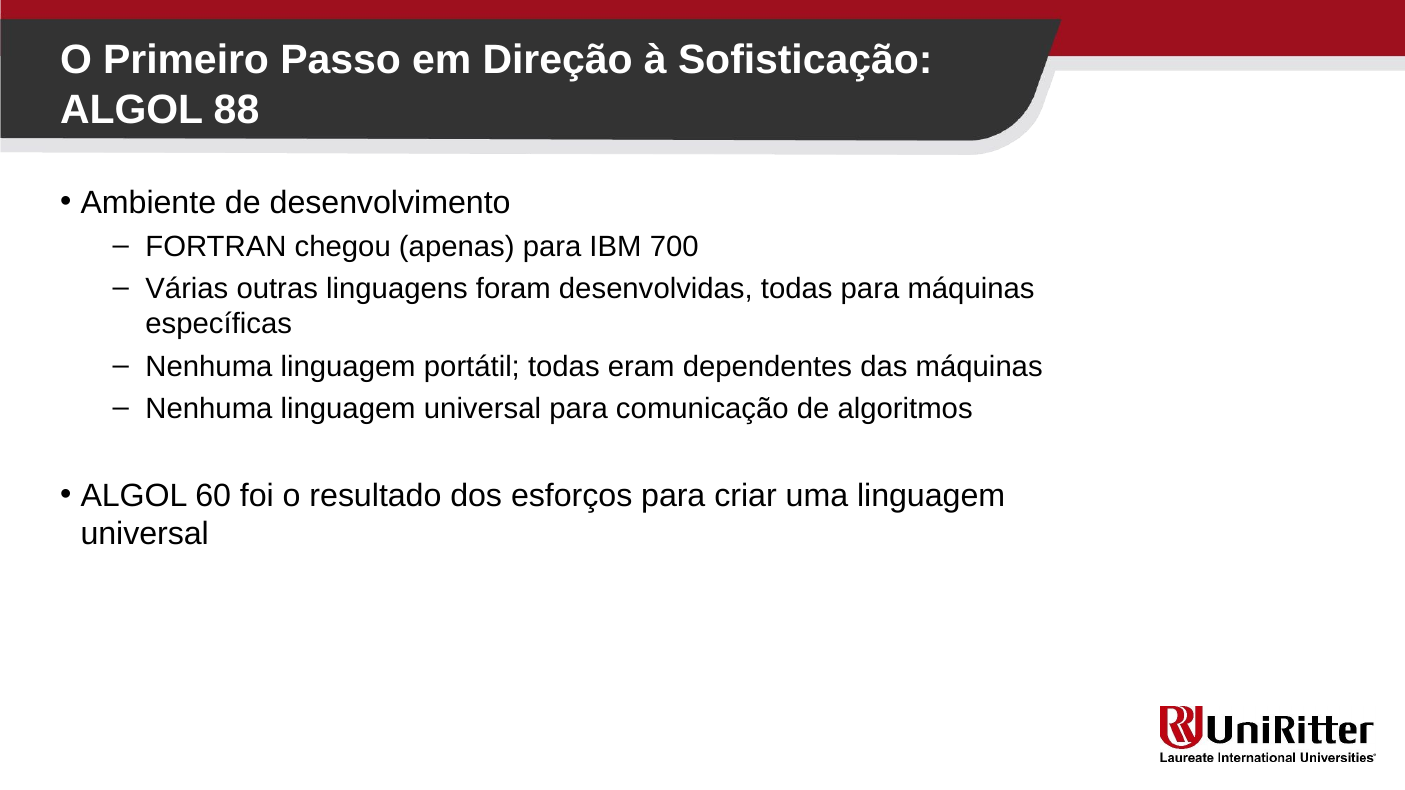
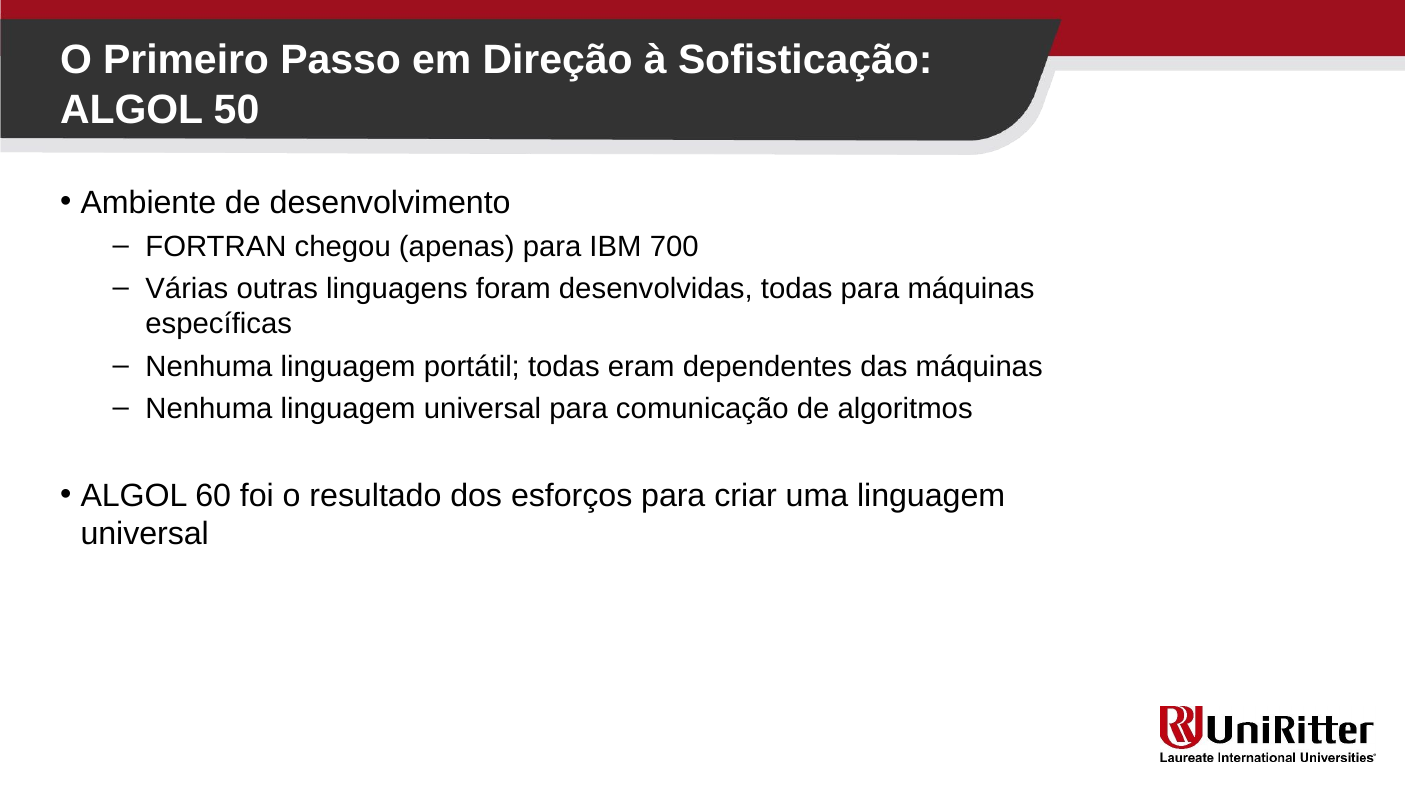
88: 88 -> 50 (236, 110)
